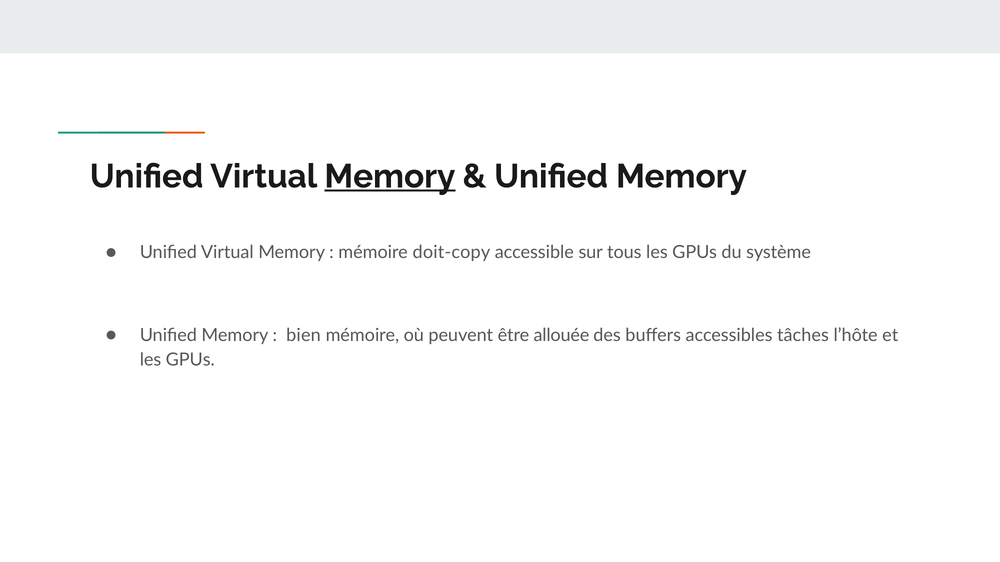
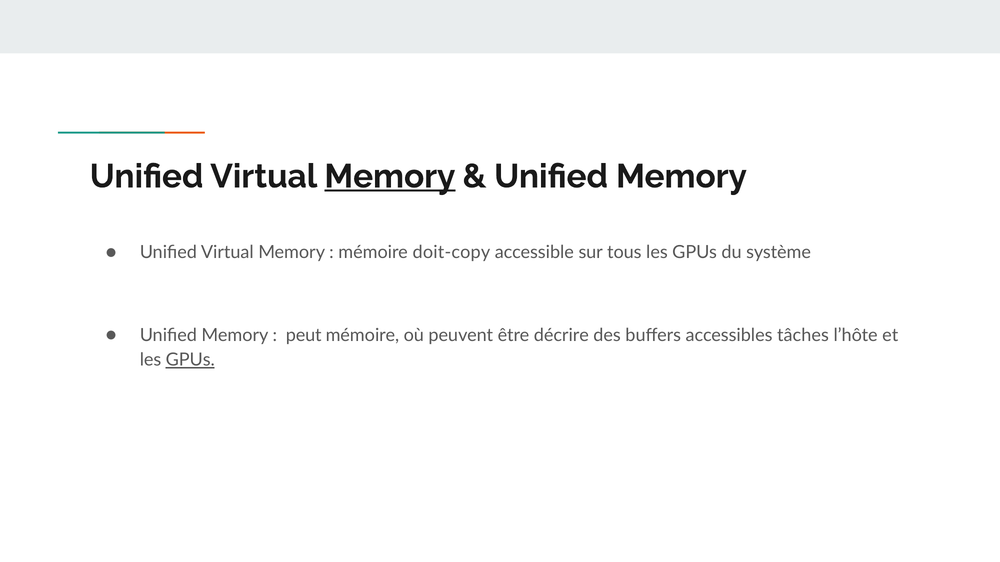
bien: bien -> peut (304, 336)
allouée: allouée -> décrire (561, 336)
GPUs underline: none -> present (190, 360)
